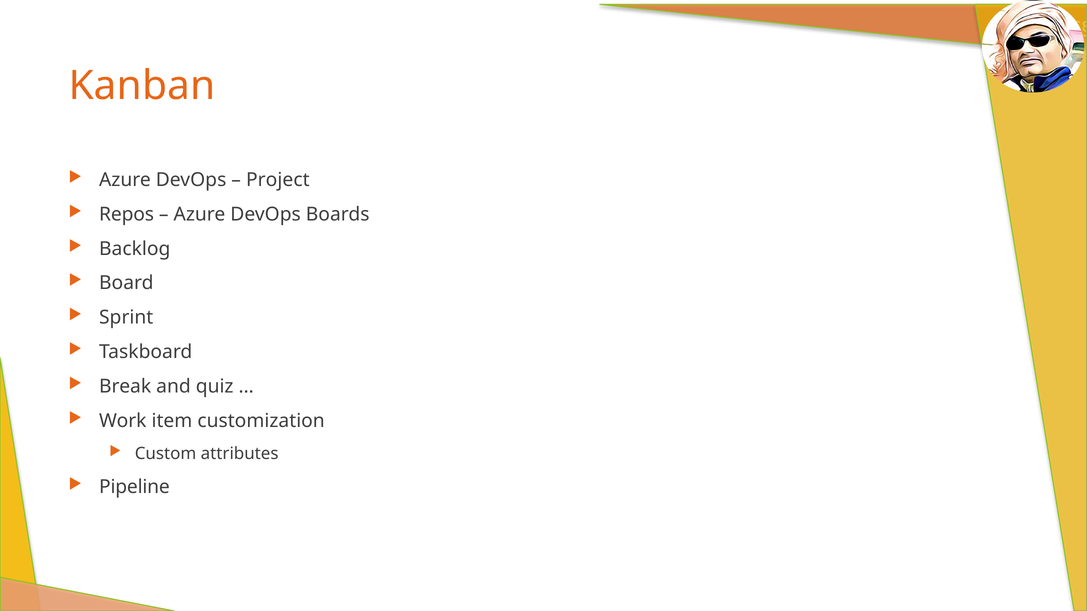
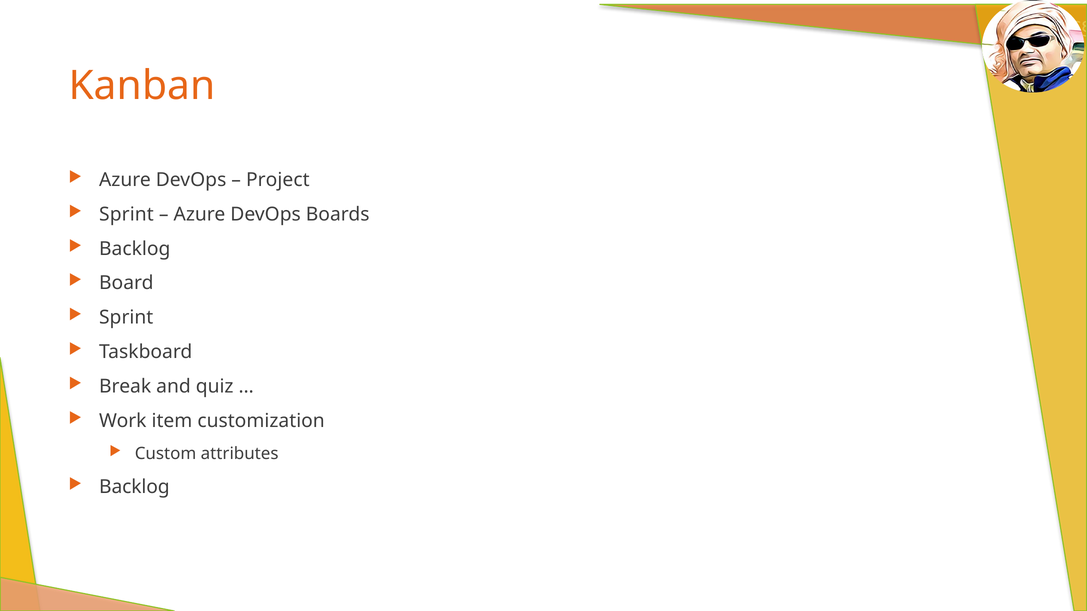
Repos: Repos -> Sprint (126, 214)
Pipeline: Pipeline -> Backlog (134, 487)
